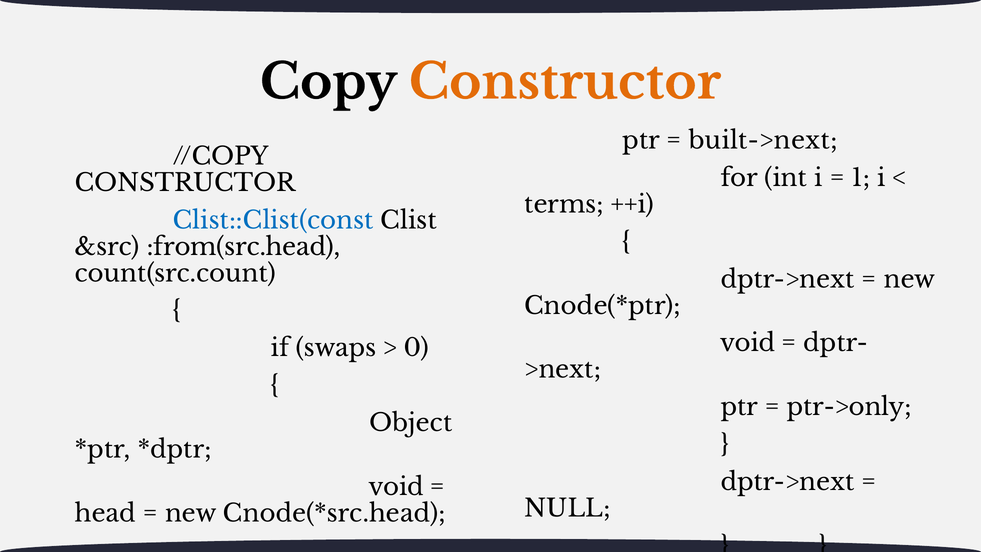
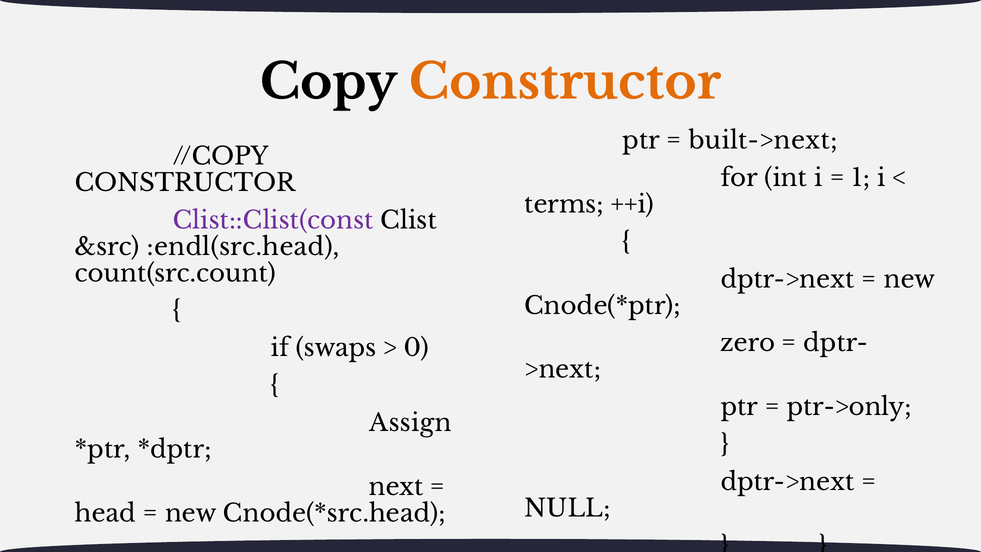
Clist::Clist(const colour: blue -> purple (273, 220)
:from(src.head: :from(src.head -> :endl(src.head (243, 247)
void: void -> zero (748, 343)
Object: Object -> Assign (411, 423)
void: void -> next (396, 487)
